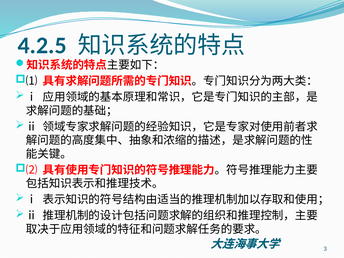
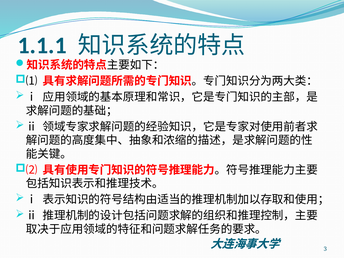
4.2.5: 4.2.5 -> 1.1.1 (42, 46)
